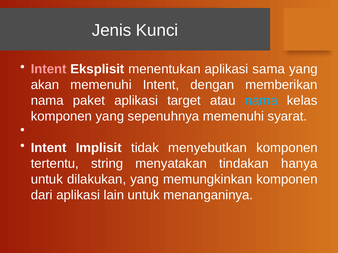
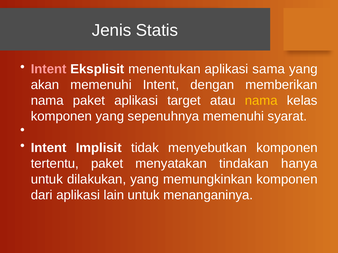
Kunci: Kunci -> Statis (157, 30)
nama colour: light blue -> yellow (261, 101)
tertentu string: string -> paket (107, 164)
